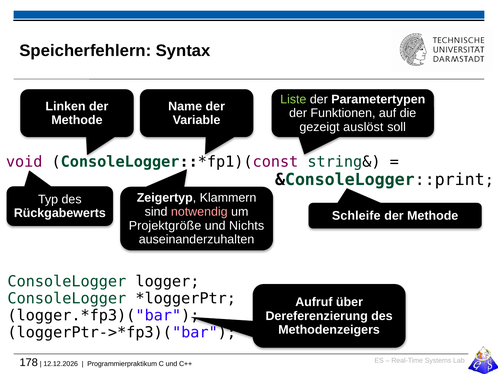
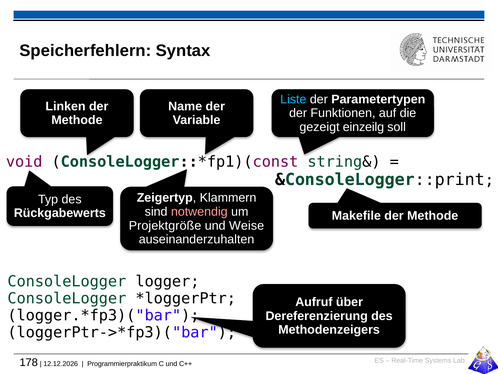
Liste colour: light green -> light blue (293, 99)
auslöst: auslöst -> einzeilg (363, 127)
Schleife: Schleife -> Makefile (356, 215)
Nichts: Nichts -> Weise (247, 225)
